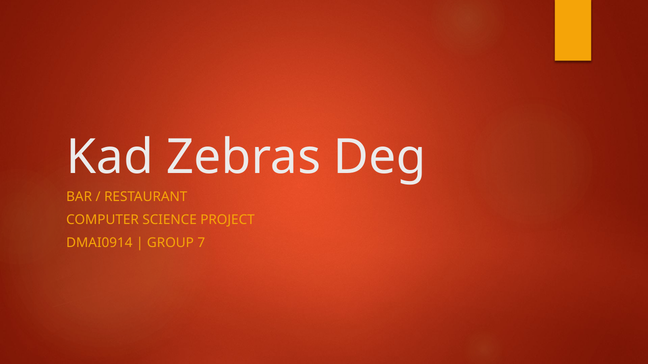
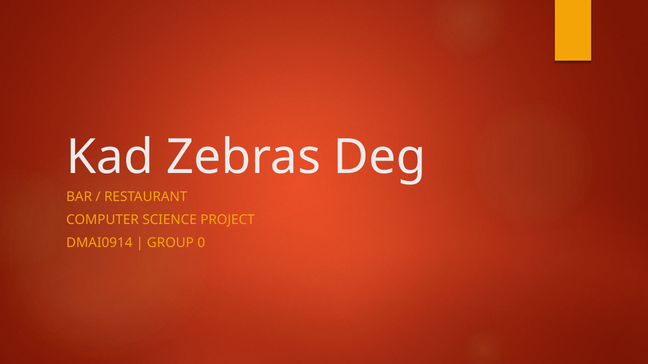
7: 7 -> 0 (201, 243)
